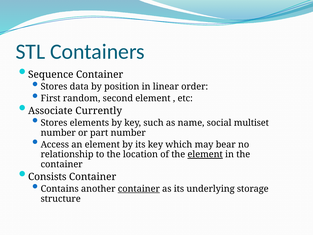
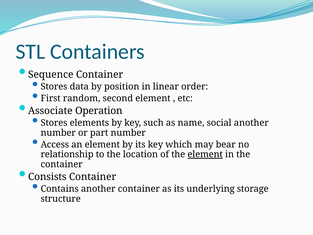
Currently: Currently -> Operation (99, 111)
social multiset: multiset -> another (251, 123)
container underline: present -> none (139, 189)
